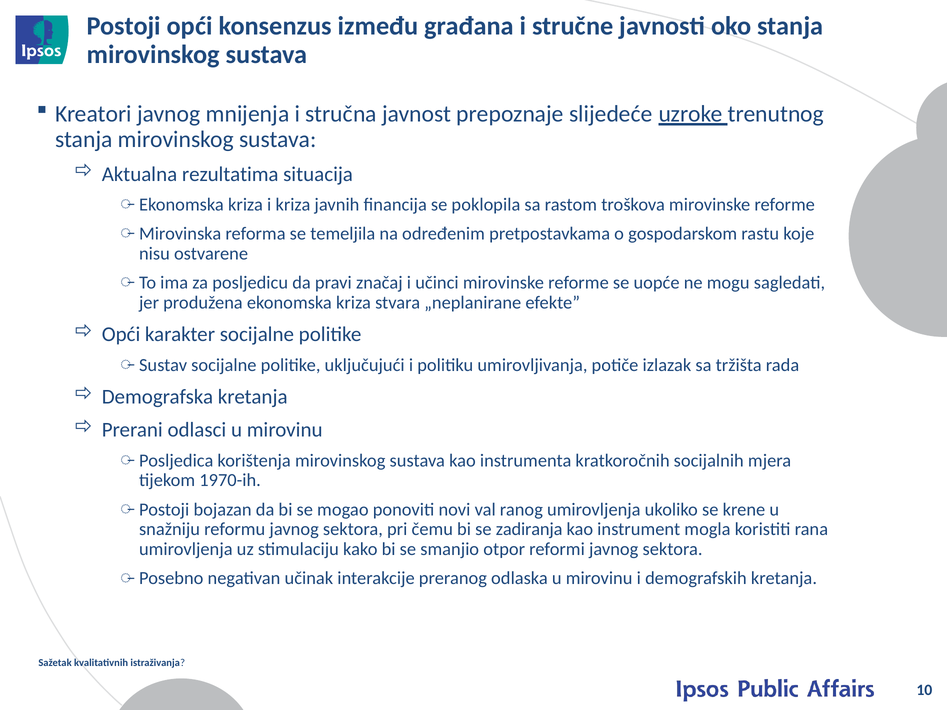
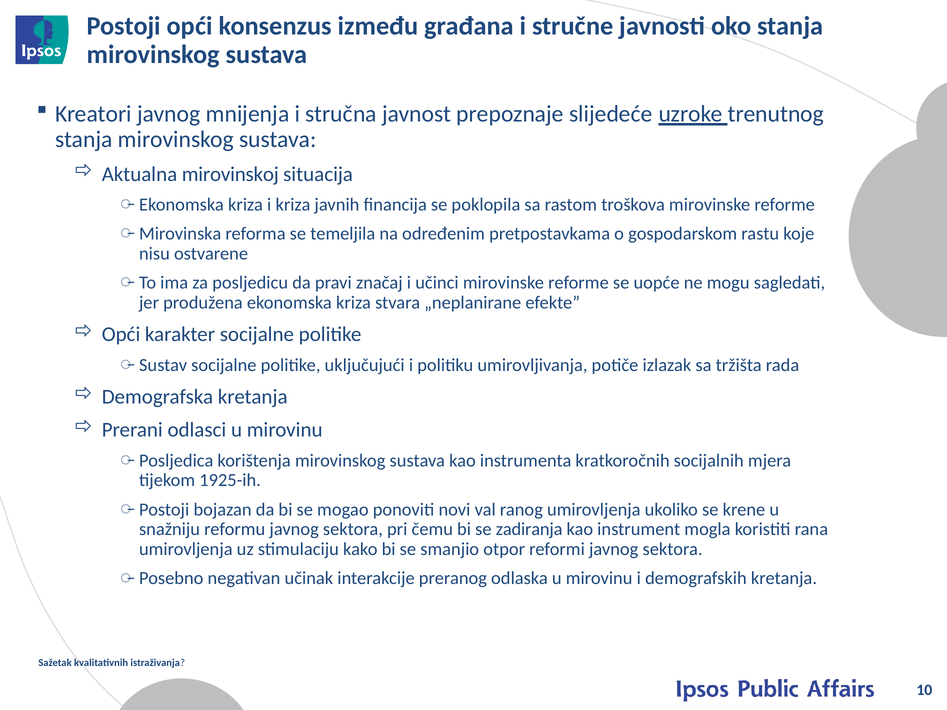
rezultatima: rezultatima -> mirovinskoj (230, 174)
1970-ih: 1970-ih -> 1925-ih (230, 481)
